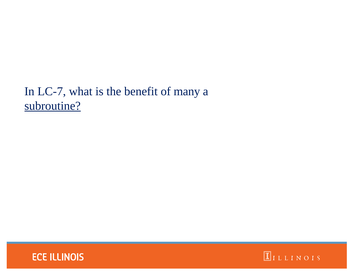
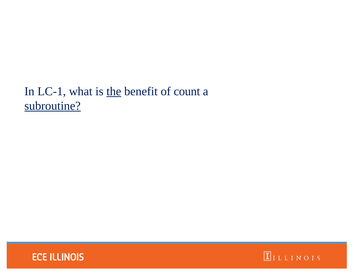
LC-7: LC-7 -> LC-1 (52, 91)
the underline: none -> present (114, 91)
many: many -> count (187, 91)
